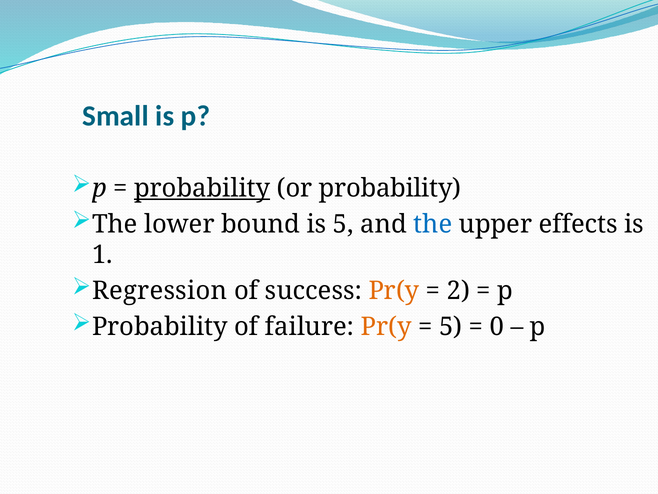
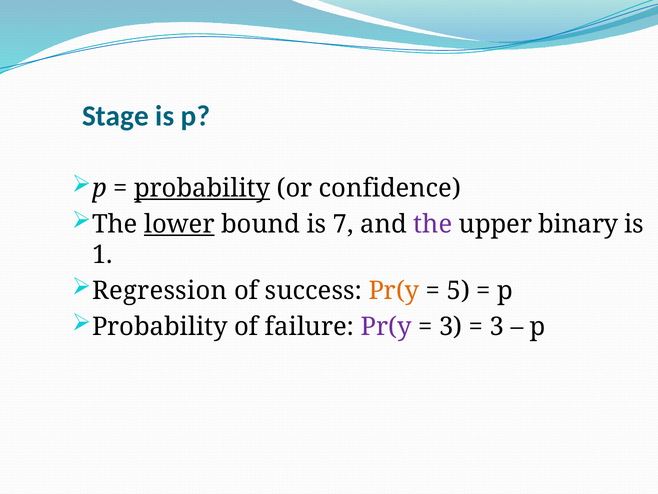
Small: Small -> Stage (116, 116)
or probability: probability -> confidence (390, 188)
lower underline: none -> present (179, 224)
is 5: 5 -> 7 (343, 224)
the colour: blue -> purple (433, 224)
effects: effects -> binary (578, 224)
2: 2 -> 5 (458, 291)
Pr(y colour: orange -> purple (386, 326)
5: 5 -> 3 (451, 326)
0: 0 -> 3 (497, 326)
